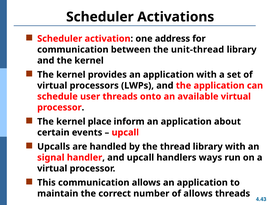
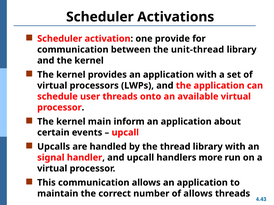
address: address -> provide (172, 39)
place: place -> main (100, 122)
ways: ways -> more (211, 158)
